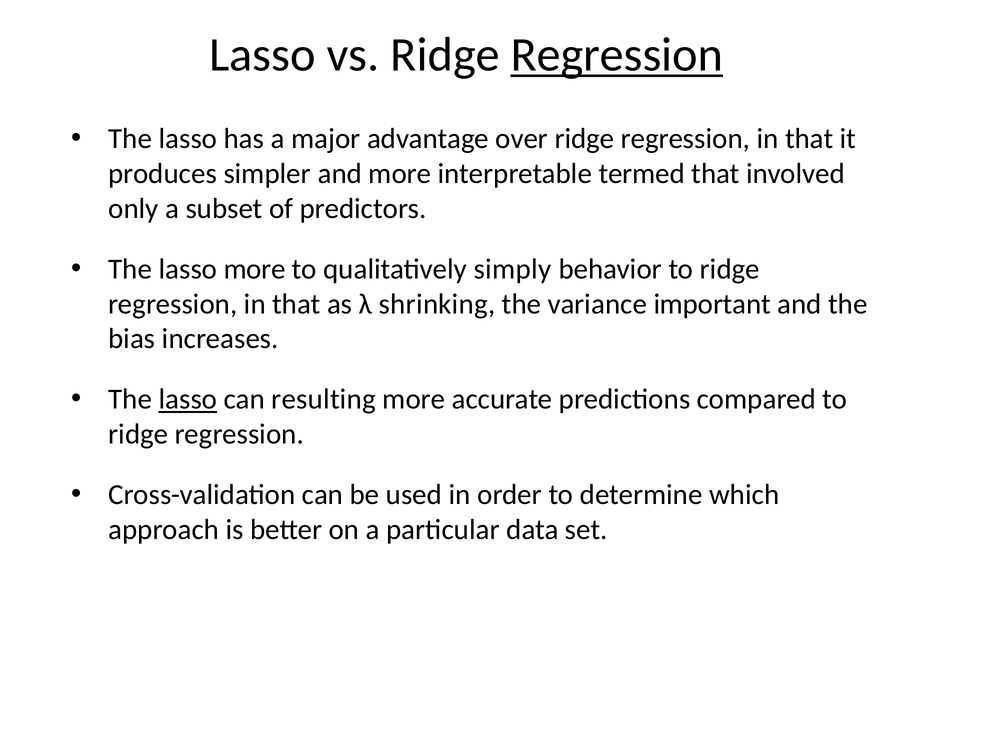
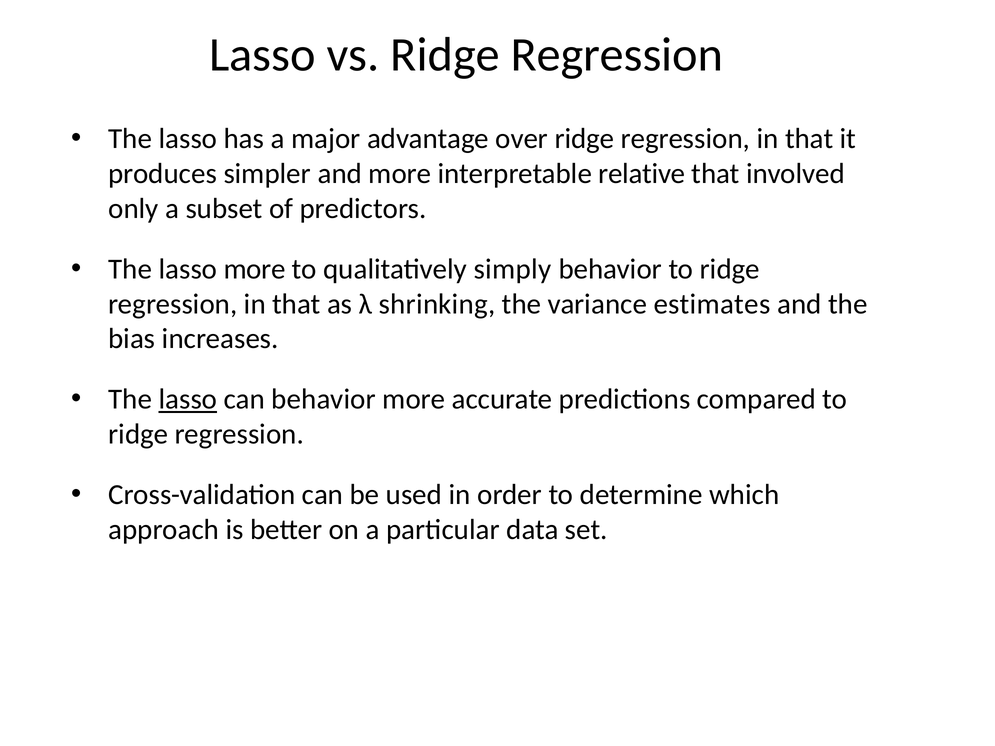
Regression underline: present -> none (617, 55)
termed: termed -> relative (642, 174)
important: important -> estimates (712, 304)
can resulting: resulting -> behavior (324, 400)
